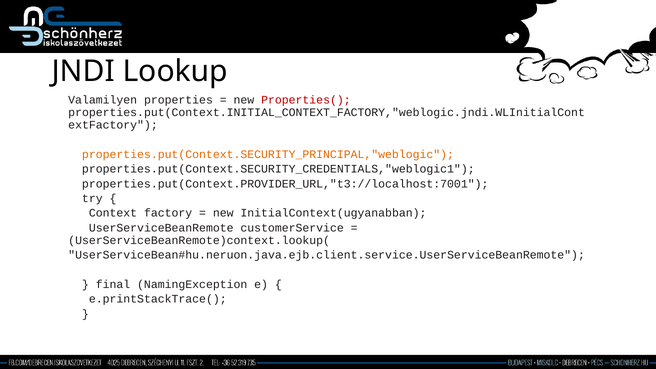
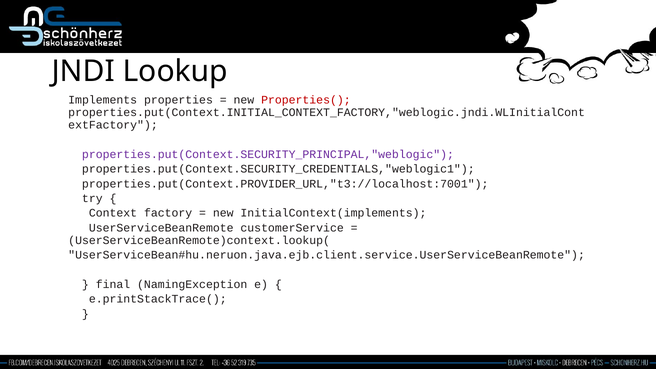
Valamilyen: Valamilyen -> Implements (103, 100)
properties.put(Context.SECURITY_PRINCIPAL,"weblogic colour: orange -> purple (268, 154)
InitialContext(ugyanabban: InitialContext(ugyanabban -> InitialContext(implements (333, 213)
